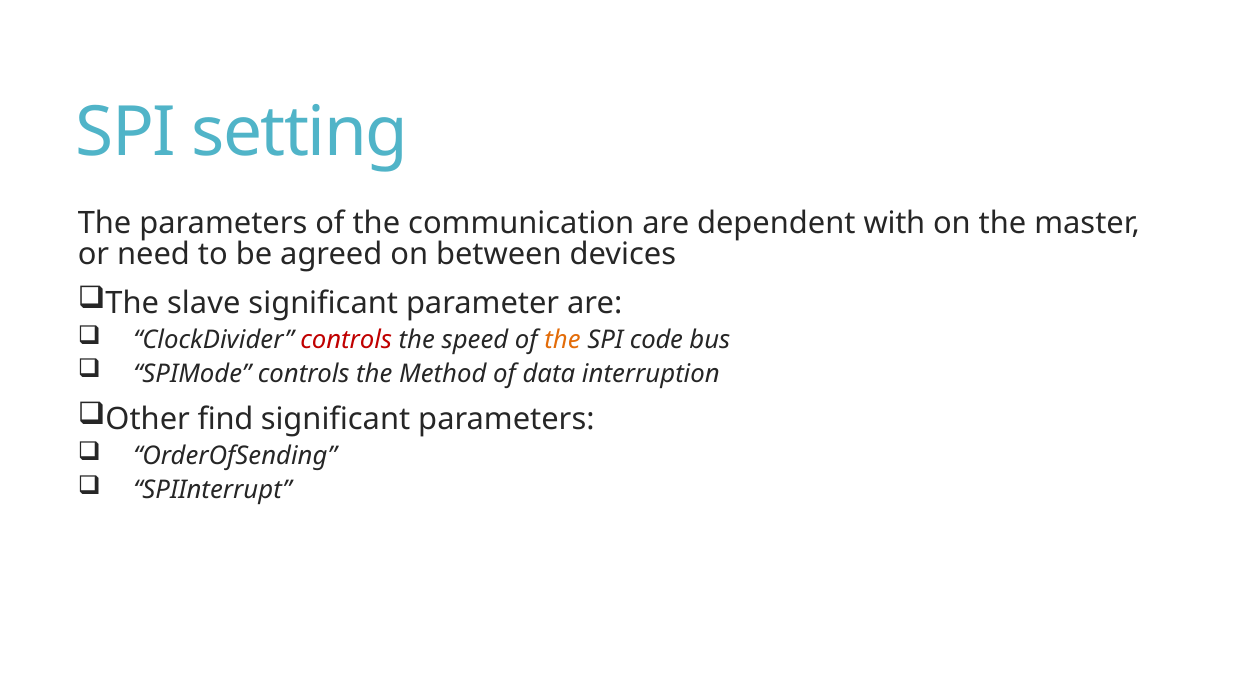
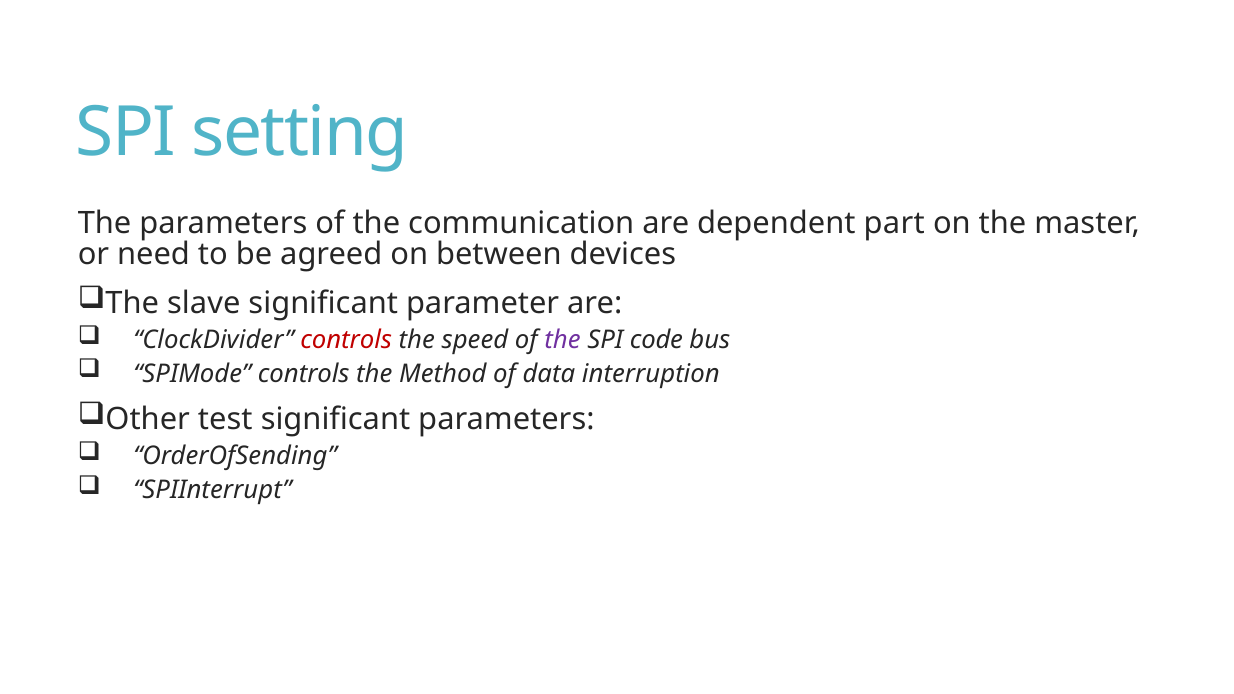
with: with -> part (894, 223)
the colour: orange -> purple (563, 340)
find: find -> test (225, 419)
